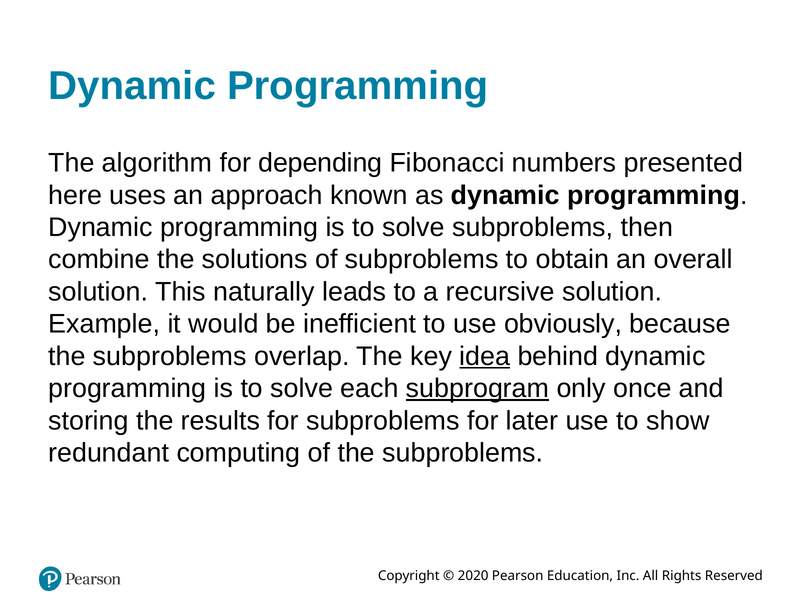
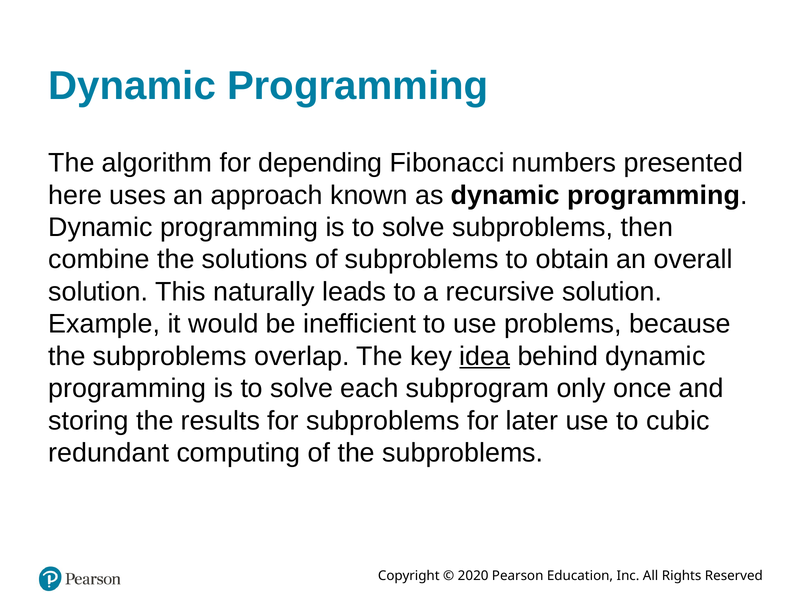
obviously: obviously -> problems (563, 324)
subprogram underline: present -> none (478, 388)
show: show -> cubic (678, 421)
